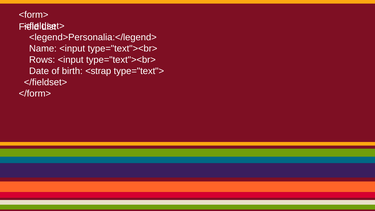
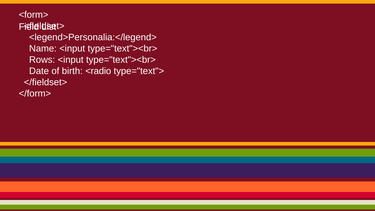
<strap: <strap -> <radio (98, 71)
